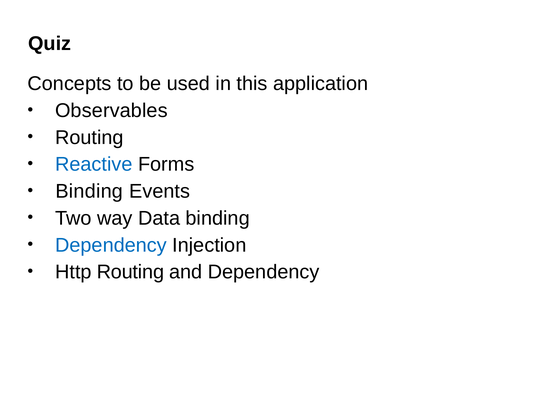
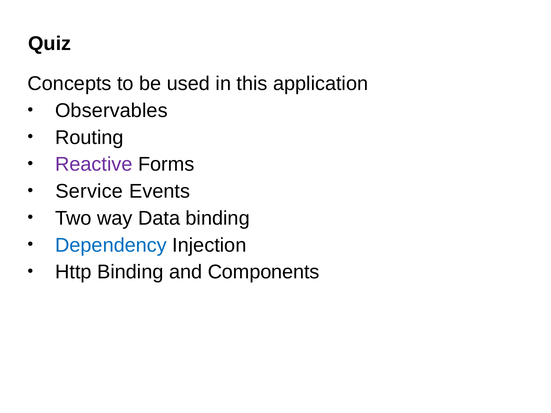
Reactive colour: blue -> purple (94, 165)
Binding: Binding -> Service (89, 191)
Http Routing: Routing -> Binding (130, 272)
and Dependency: Dependency -> Components (264, 272)
